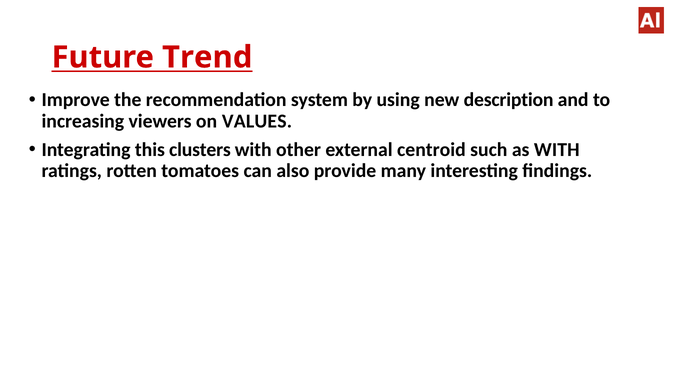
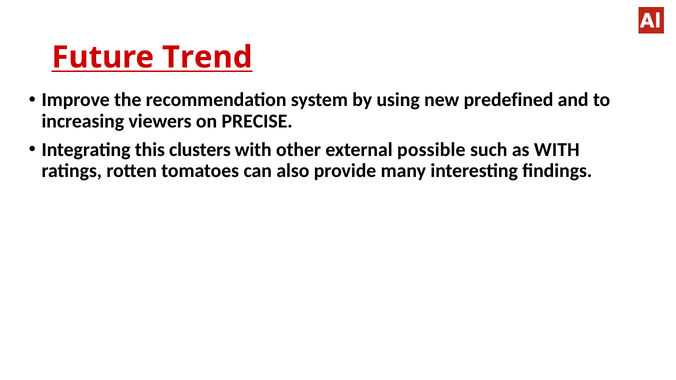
description: description -> predefined (509, 100)
VALUES: VALUES -> PRECISE (257, 121)
centroid: centroid -> possible (431, 150)
